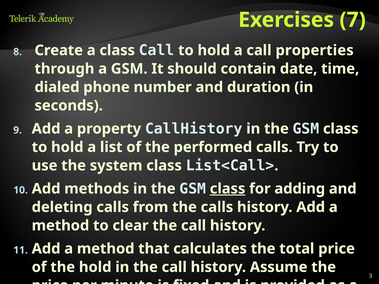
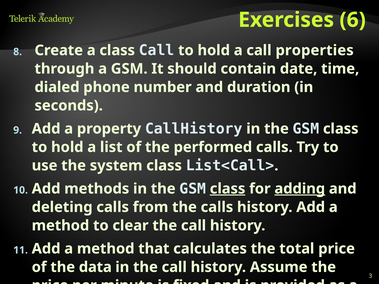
7: 7 -> 6 (353, 20)
adding underline: none -> present (300, 189)
the hold: hold -> data (95, 267)
